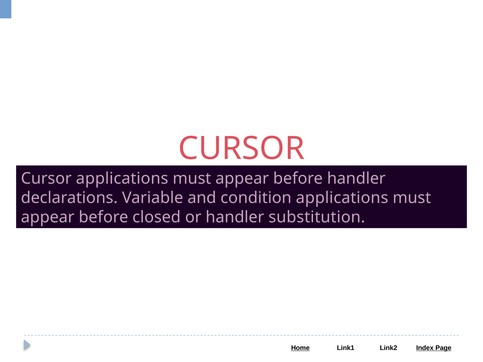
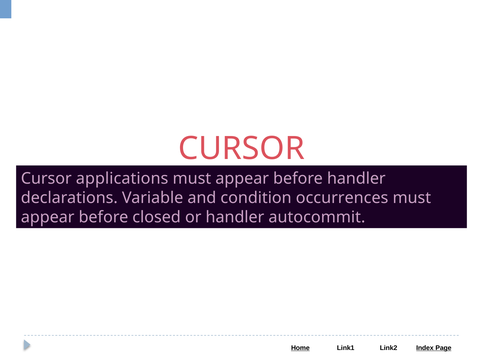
condition applications: applications -> occurrences (342, 198)
substitution: substitution -> autocommit (317, 217)
